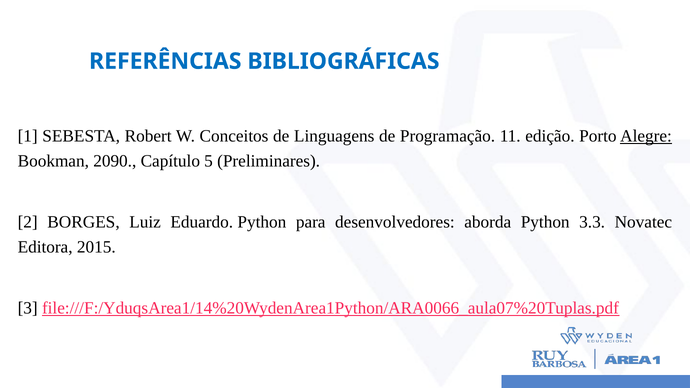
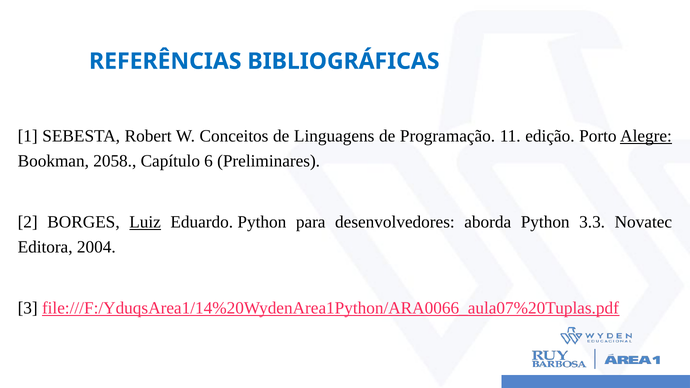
2090: 2090 -> 2058 (115, 161)
5: 5 -> 6 (209, 161)
Luiz underline: none -> present (145, 222)
2015: 2015 -> 2004 (96, 247)
